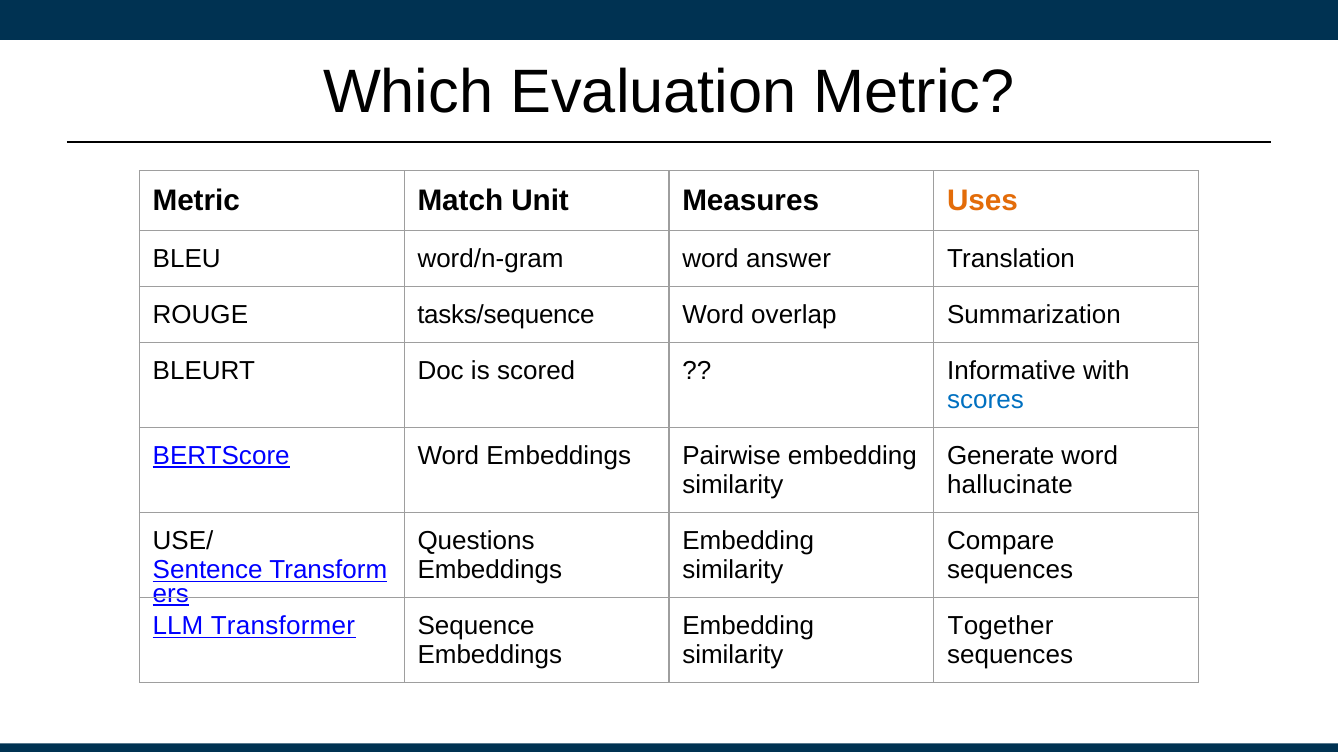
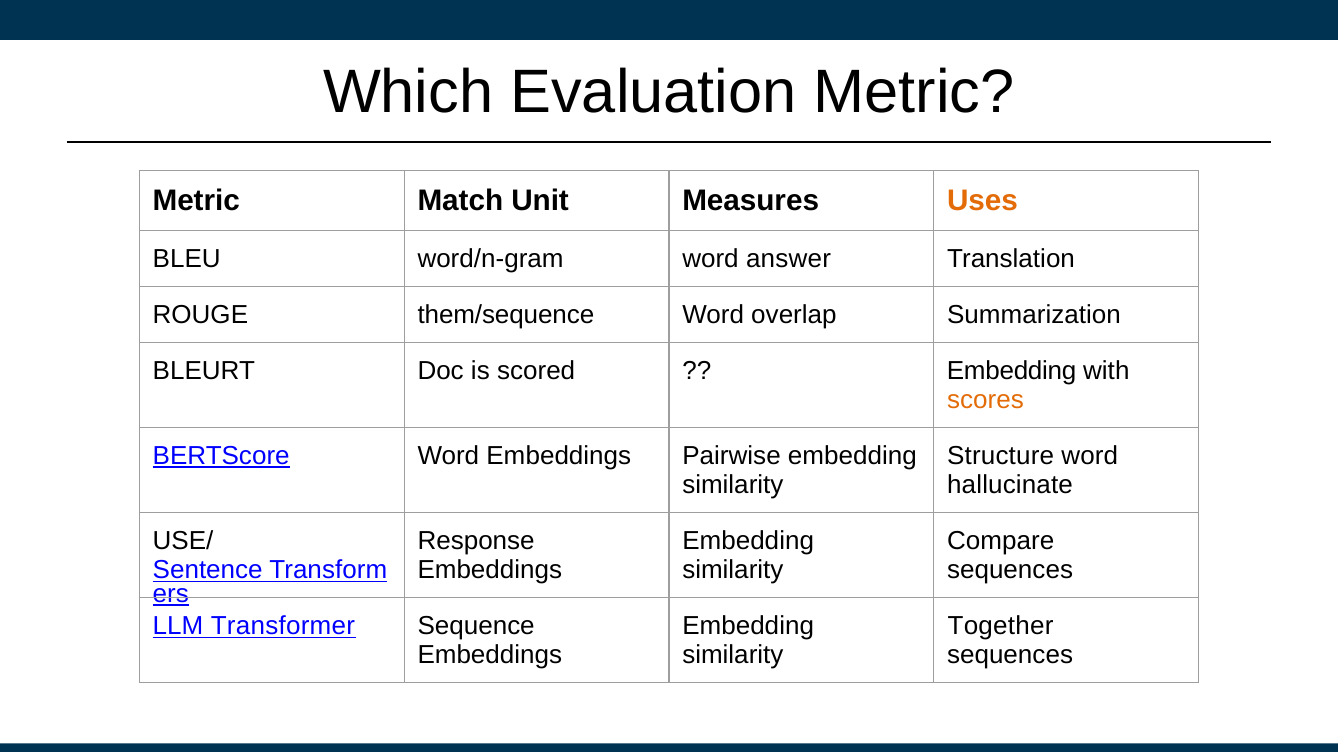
tasks/sequence: tasks/sequence -> them/sequence (506, 315)
Informative: Informative -> Embedding (1012, 371)
scores colour: blue -> orange (985, 400)
Generate: Generate -> Structure (1001, 456)
Questions: Questions -> Response (476, 541)
